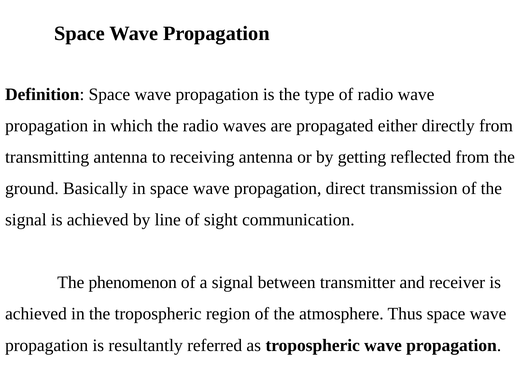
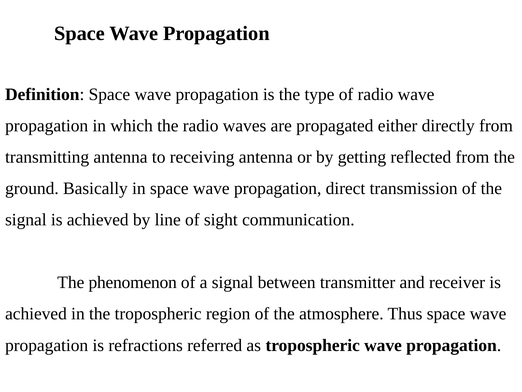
resultantly: resultantly -> refractions (146, 345)
